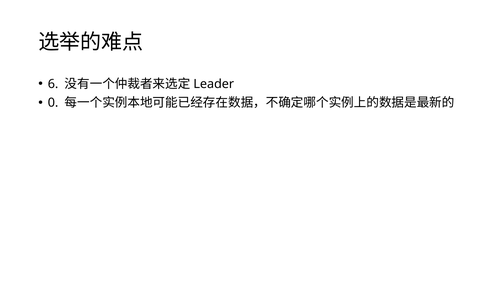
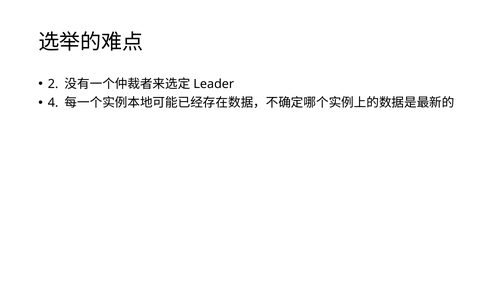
6: 6 -> 2 (53, 84)
0: 0 -> 4 (53, 103)
